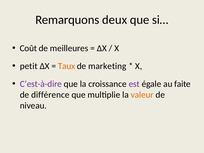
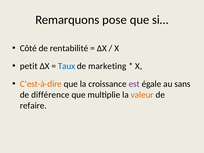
deux: deux -> pose (115, 20)
Coût: Coût -> Côté (28, 48)
meilleures: meilleures -> rentabilité (69, 48)
Taux colour: orange -> blue (67, 66)
C’est-à-dire colour: purple -> orange (41, 84)
faite: faite -> sans (182, 84)
niveau: niveau -> refaire (33, 106)
